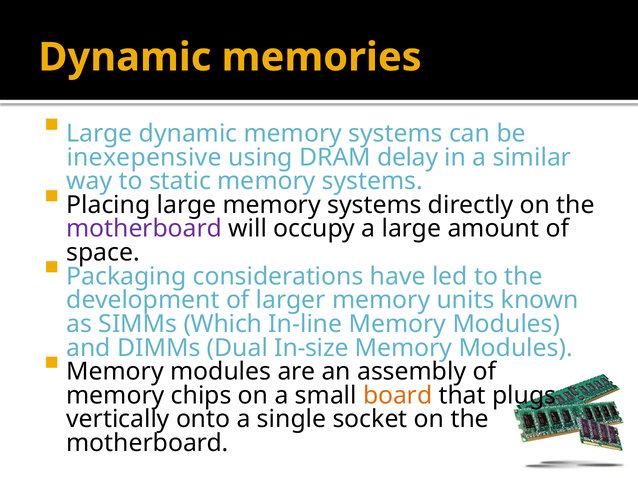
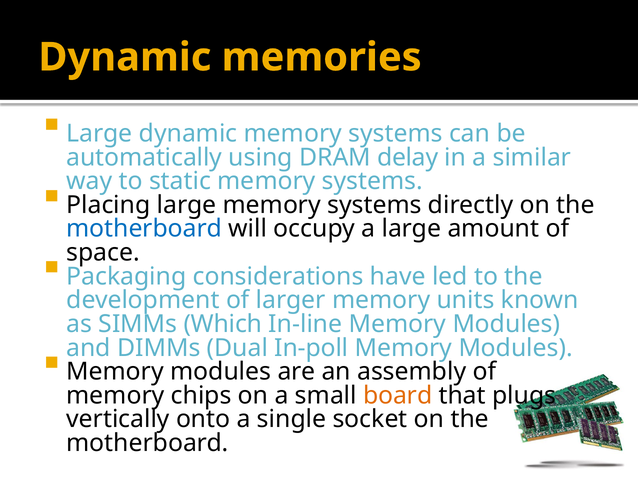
inexepensive: inexepensive -> automatically (144, 158)
motherboard colour: purple -> blue (144, 229)
In-size: In-size -> In-poll (311, 348)
